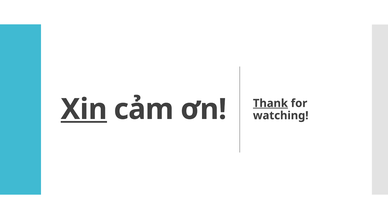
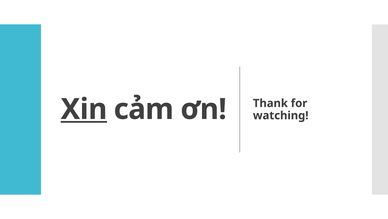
Thank underline: present -> none (270, 103)
